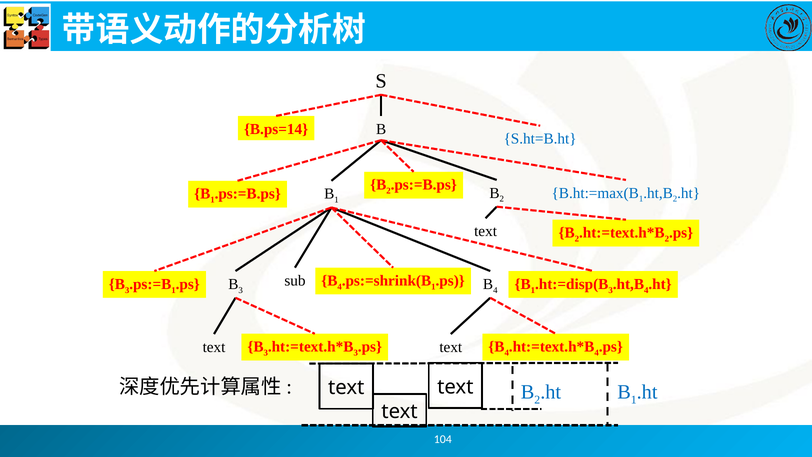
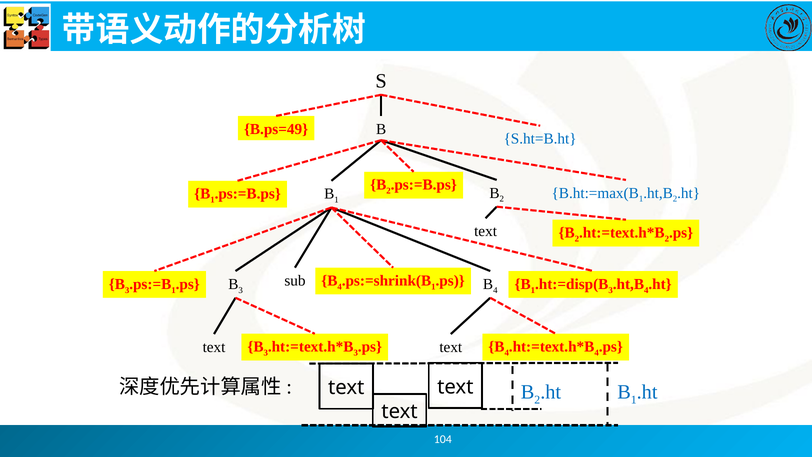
B.ps=14: B.ps=14 -> B.ps=49 (276, 129)
